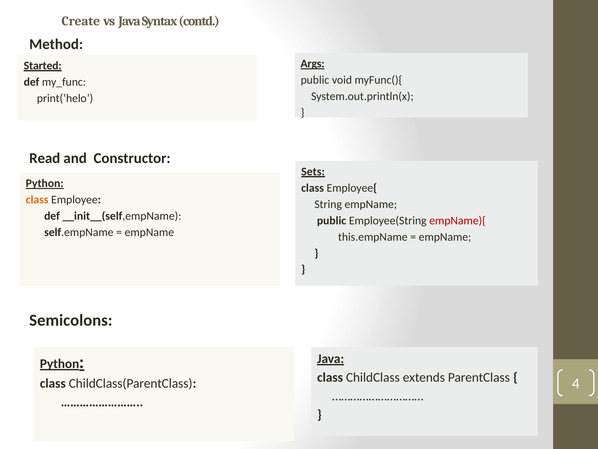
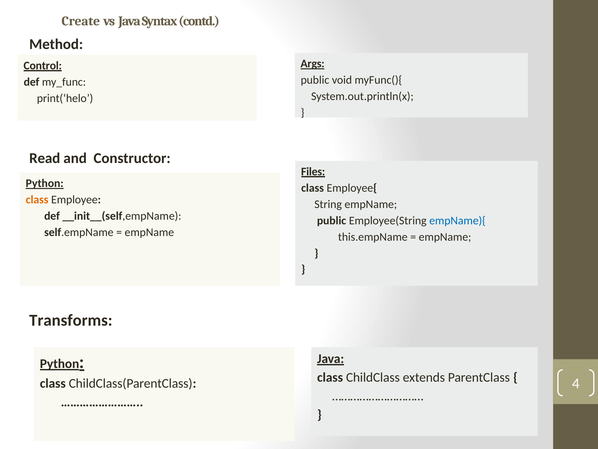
Started: Started -> Control (43, 65)
Sets: Sets -> Files (313, 171)
empName){ colour: red -> blue (458, 220)
Semicolons: Semicolons -> Transforms (71, 320)
